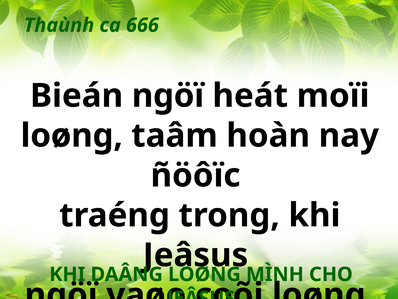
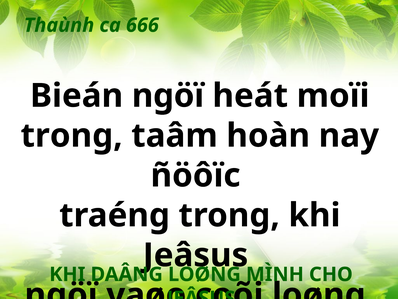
loøng: loøng -> trong (72, 135)
